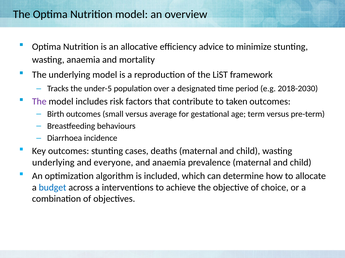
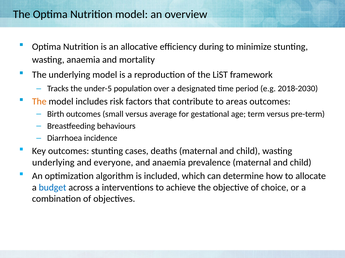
advice: advice -> during (211, 47)
The colour: purple -> orange (39, 102)
taken: taken -> areas (237, 102)
